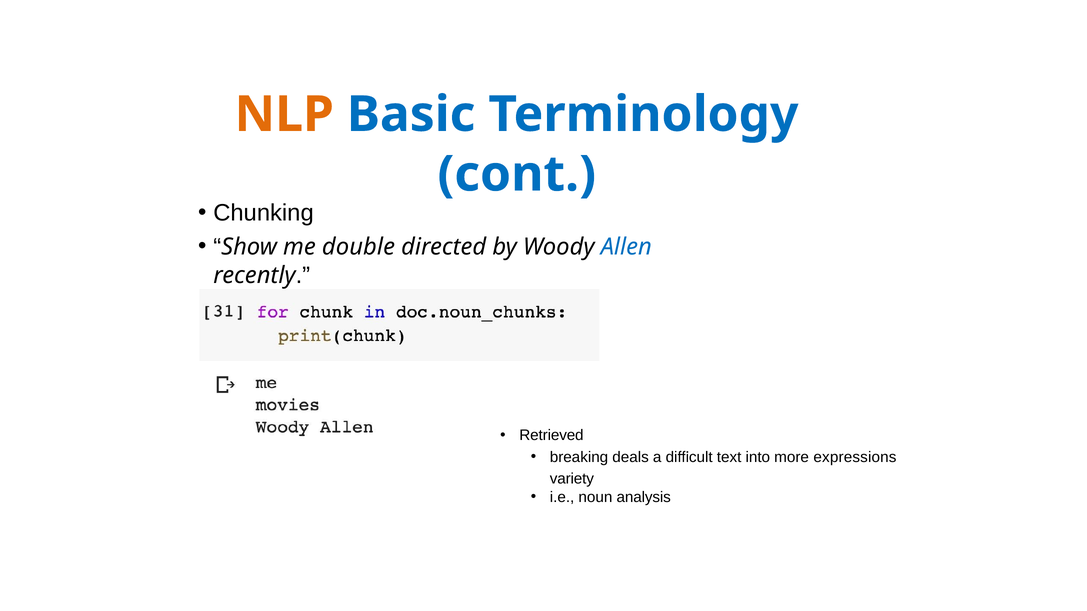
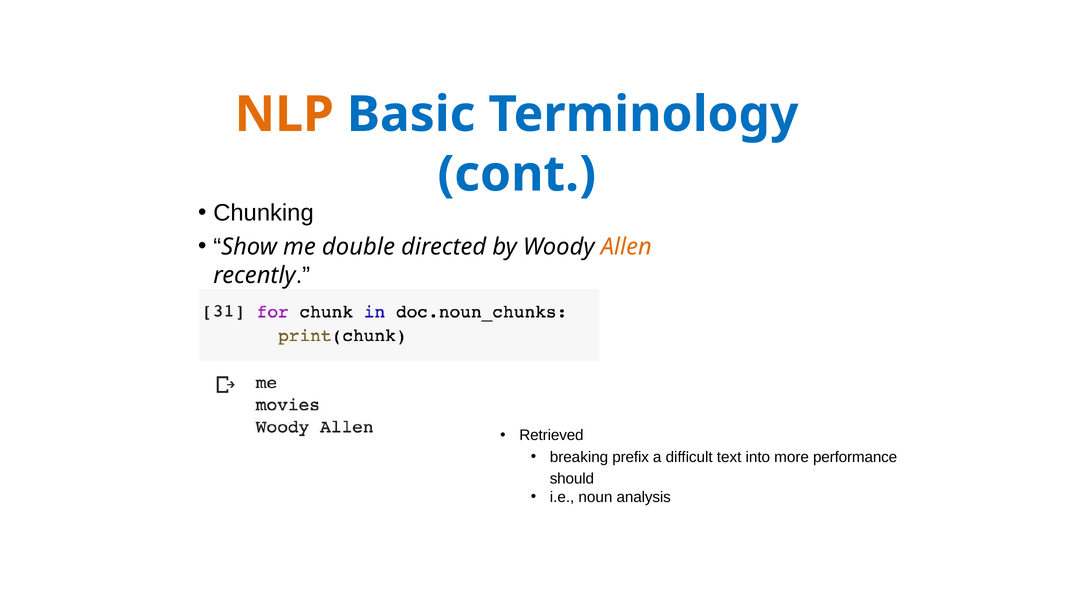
Allen colour: blue -> orange (626, 247)
deals: deals -> prefix (631, 457)
expressions: expressions -> performance (855, 457)
variety: variety -> should (572, 479)
